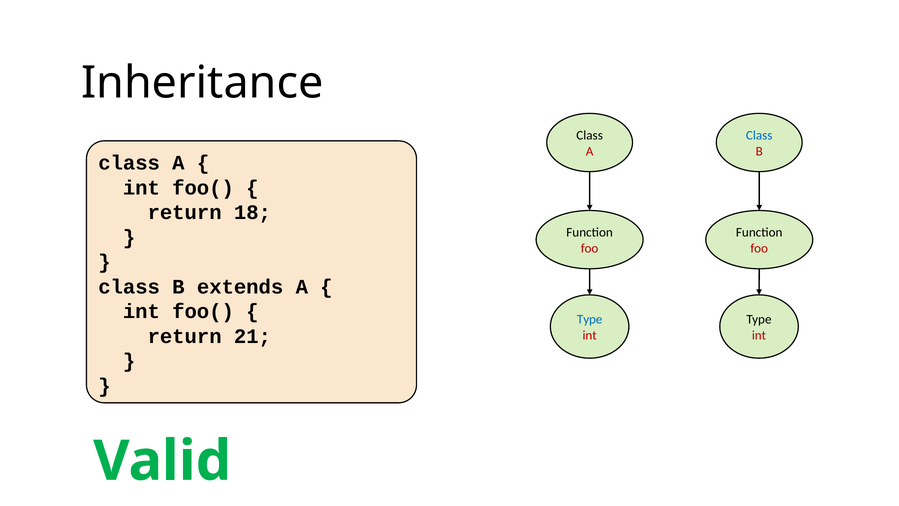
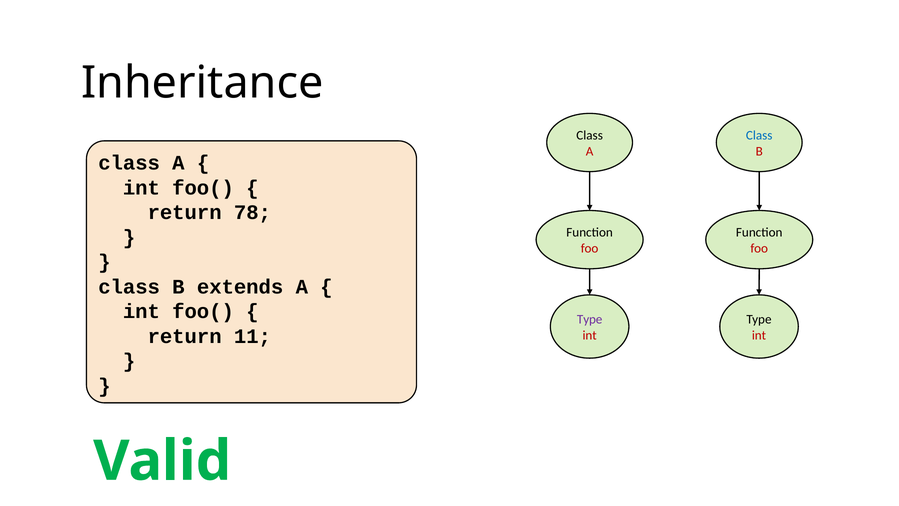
18: 18 -> 78 (252, 213)
Type colour: blue -> purple (590, 319)
21: 21 -> 11 (252, 336)
